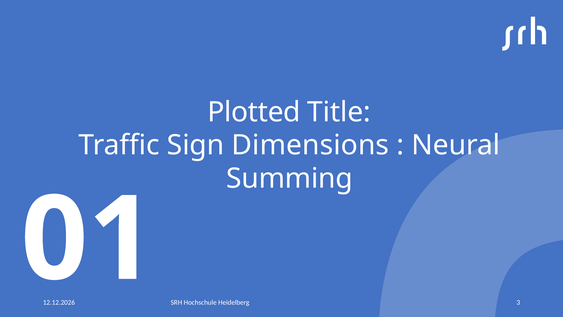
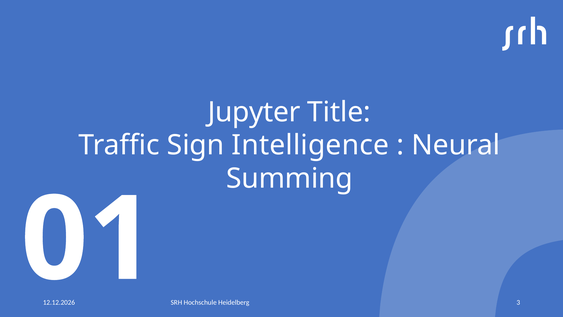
Plotted: Plotted -> Jupyter (254, 112)
Dimensions: Dimensions -> Intelligence (310, 145)
